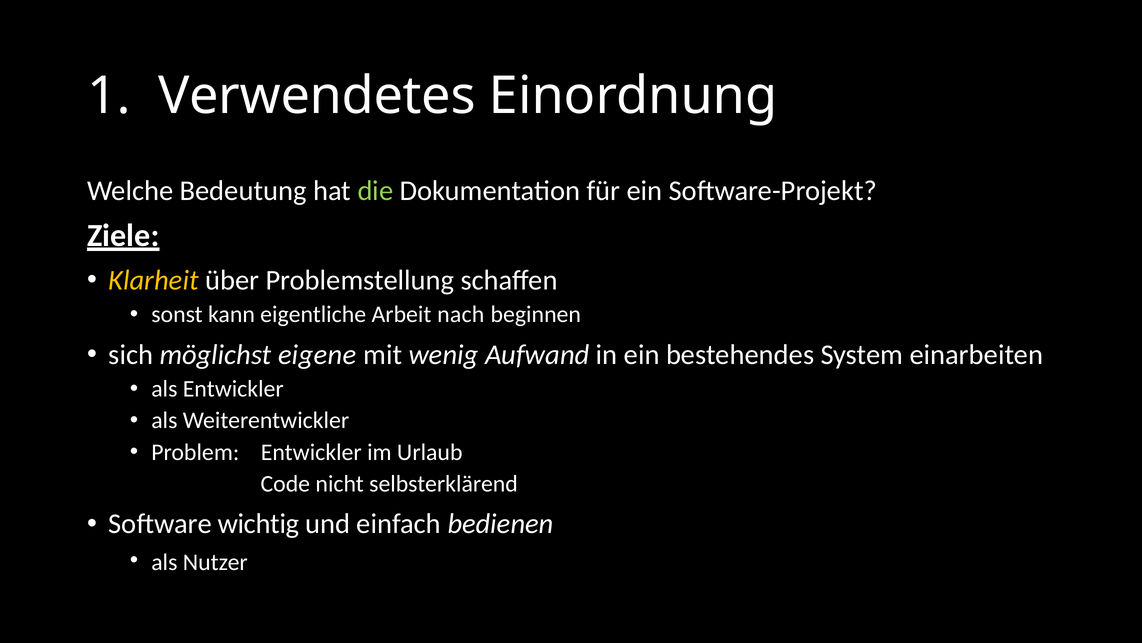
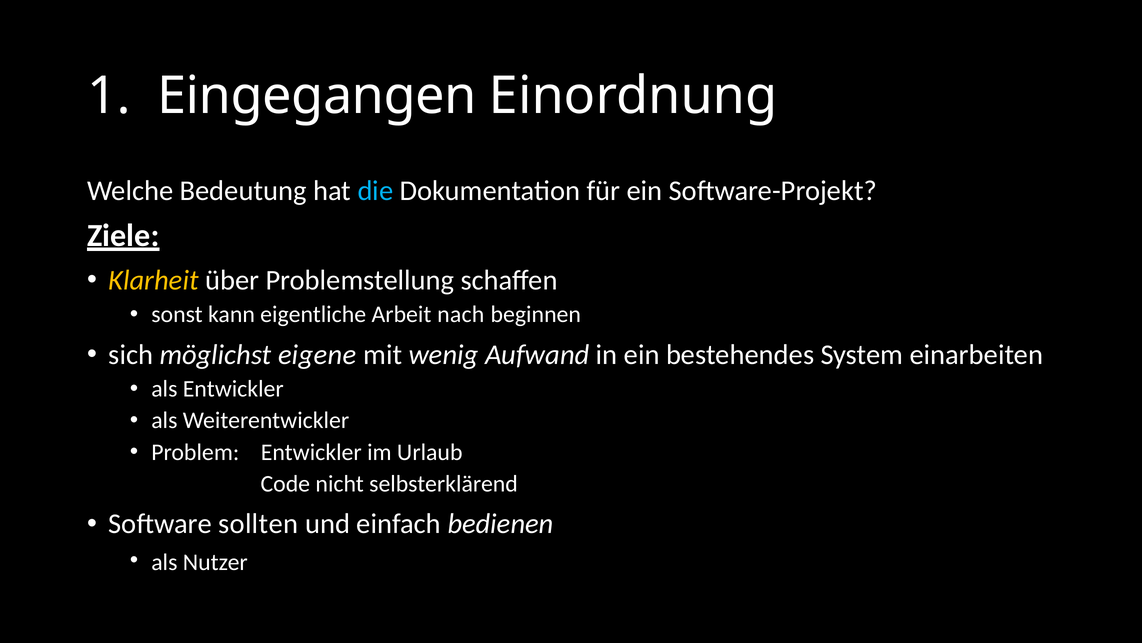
Verwendetes: Verwendetes -> Eingegangen (317, 96)
die colour: light green -> light blue (375, 191)
wichtig: wichtig -> sollten (258, 523)
